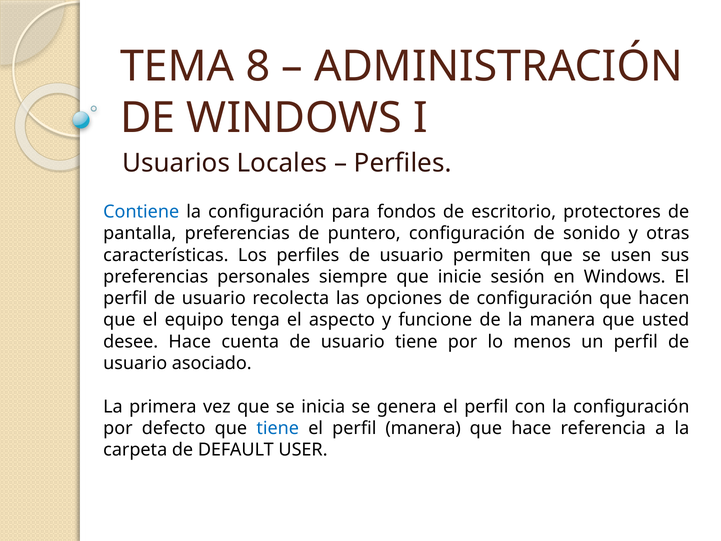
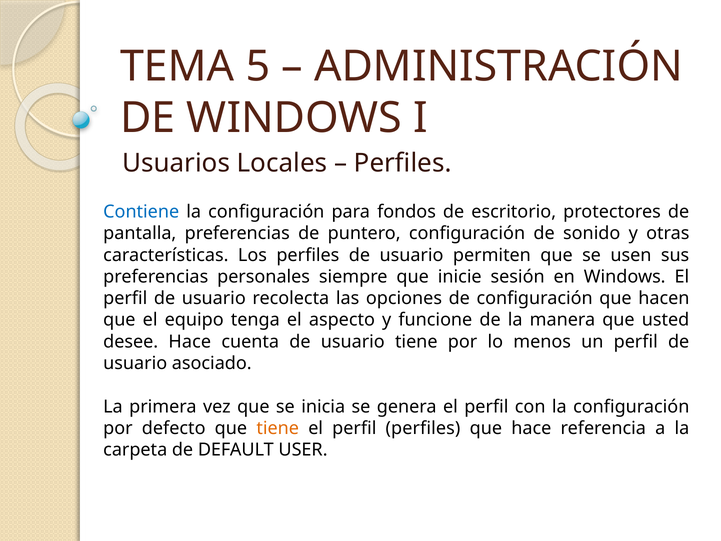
8: 8 -> 5 (258, 66)
tiene colour: blue -> orange (278, 428)
perfil manera: manera -> perfiles (423, 428)
